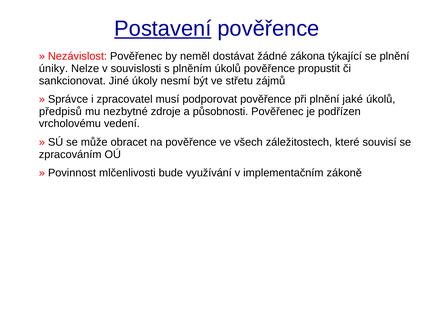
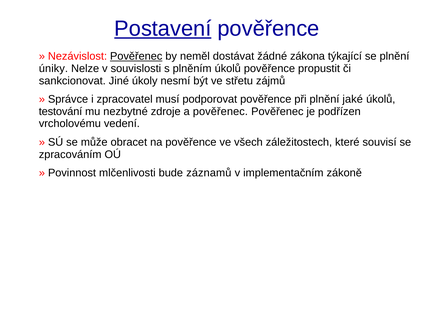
Pověřenec underline: none -> present (136, 56)
předpisů: předpisů -> testování (61, 111)
a působnosti: působnosti -> pověřenec (220, 111)
využívání: využívání -> záznamů (209, 173)
